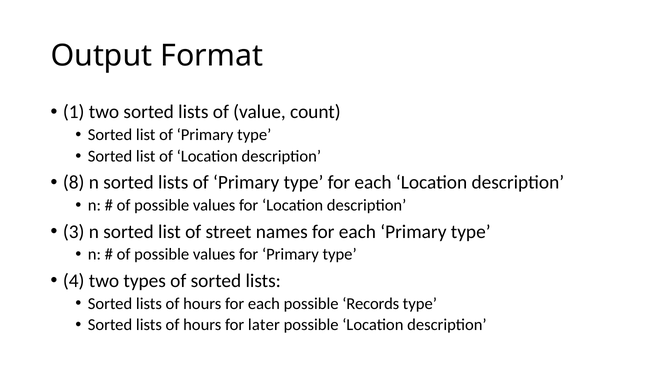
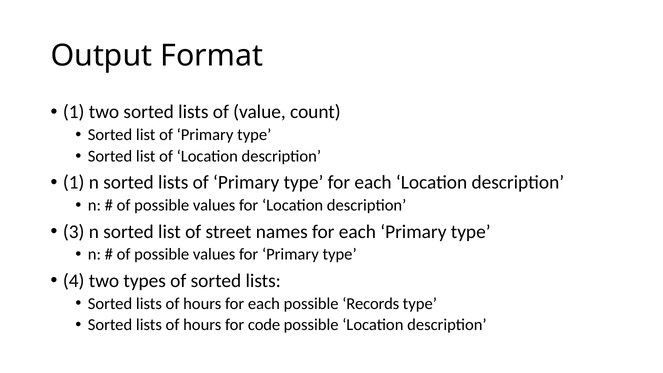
8: 8 -> 1 (74, 182)
later: later -> code (264, 325)
